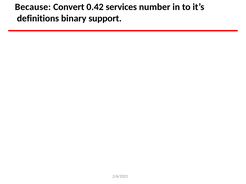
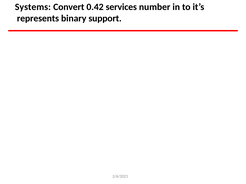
Because: Because -> Systems (33, 7)
definitions: definitions -> represents (38, 18)
